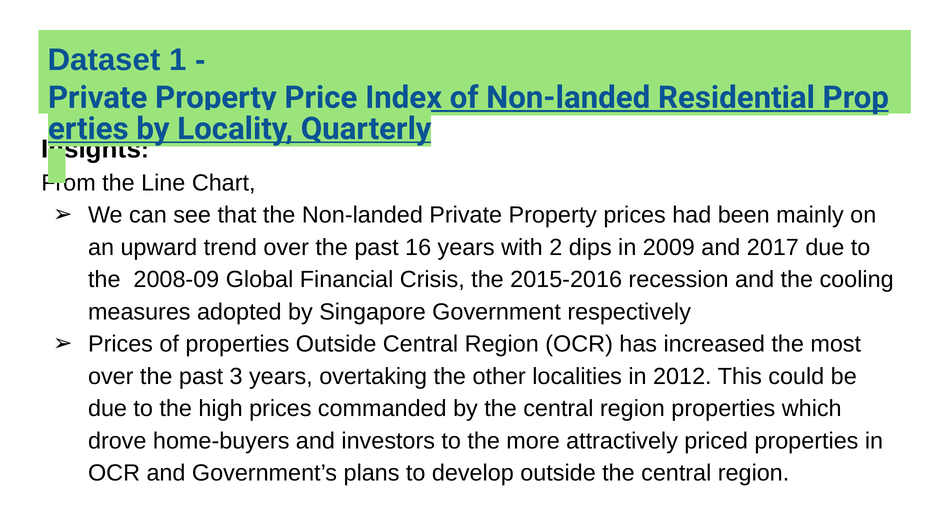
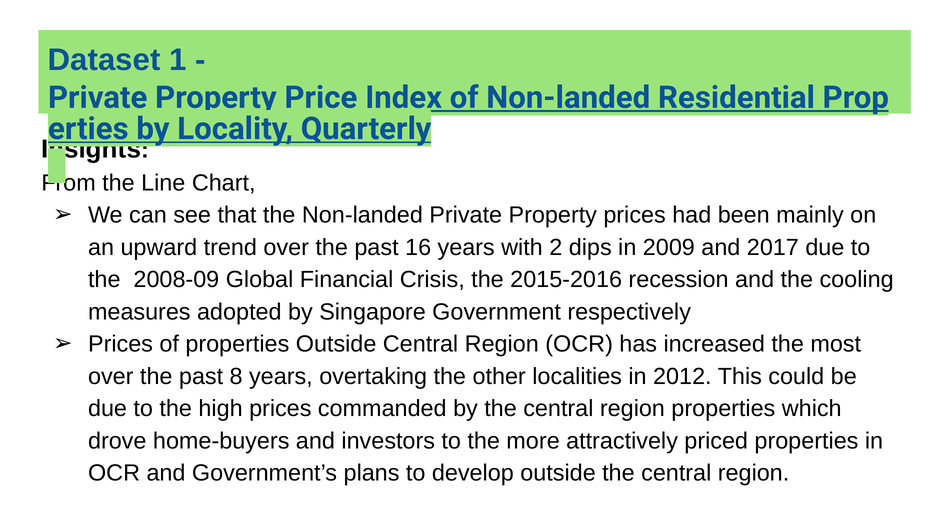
3: 3 -> 8 (236, 377)
